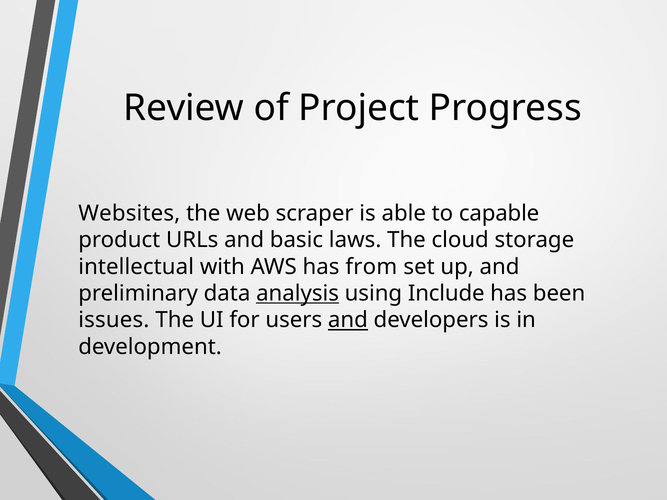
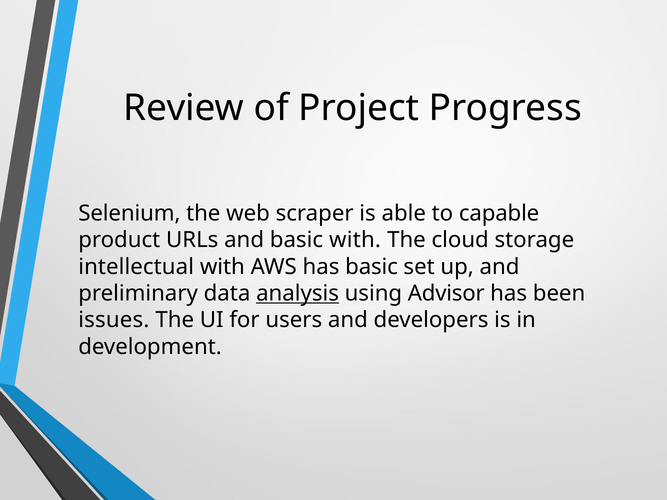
Websites: Websites -> Selenium (129, 213)
basic laws: laws -> with (355, 240)
has from: from -> basic (372, 267)
Include: Include -> Advisor (446, 294)
and underline: present -> none (348, 320)
